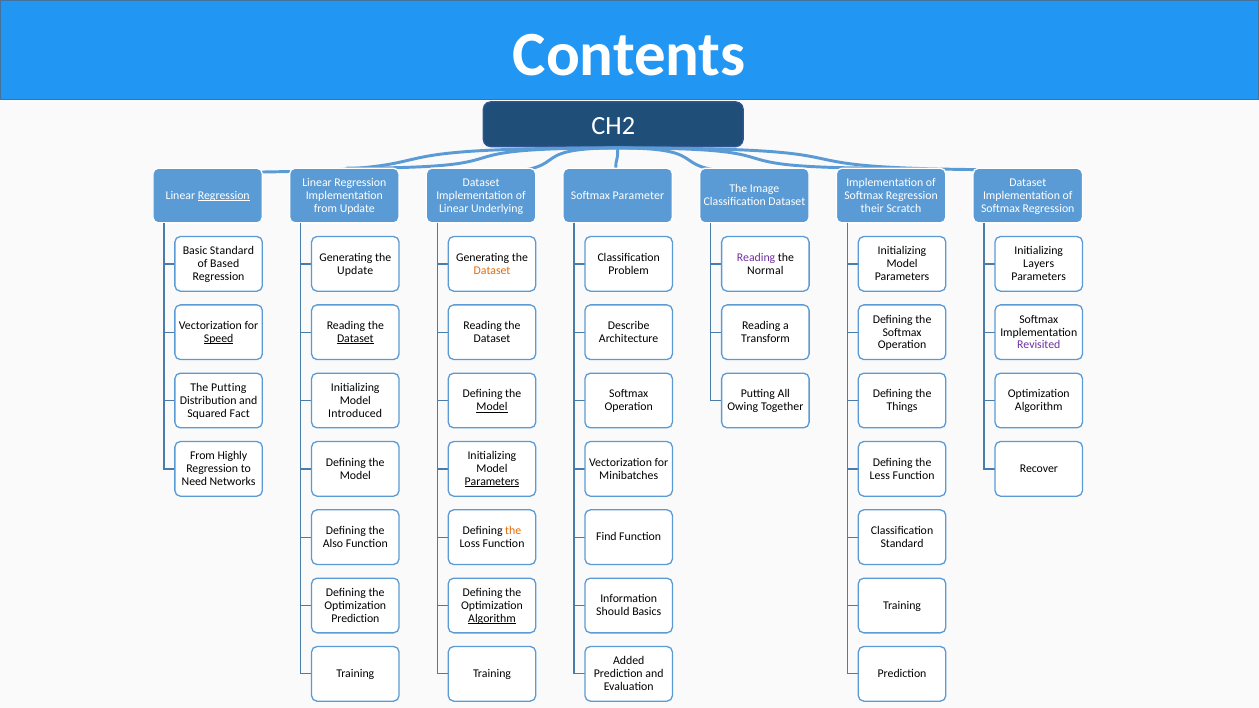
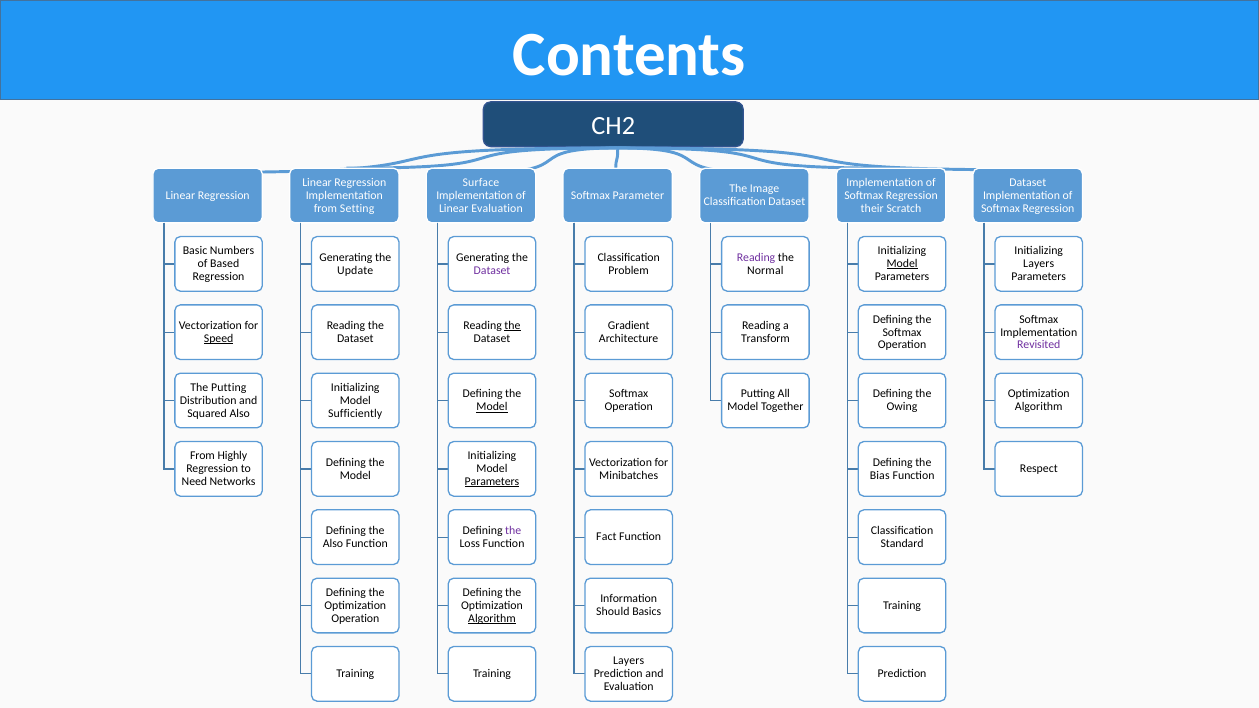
Dataset: Dataset -> Surface (481, 183)
Regression underline: present -> none (224, 196)
from Update: Update -> Setting (357, 208)
Linear Underlying: Underlying -> Evaluation (497, 208)
Basic Standard: Standard -> Numbers (232, 251)
Model underline: none -> present (902, 264)
Dataset colour: orange -> purple (492, 270)
the underline: none -> present (513, 326)
Describe: Describe -> Gradient (629, 326)
Dataset underline: present -> none (355, 339)
Owing: Owing -> Model (743, 407)
Things: Things -> Owing (902, 407)
Squared Fact: Fact -> Also (240, 413)
Introduced: Introduced -> Sufficiently (355, 413)
Recover: Recover -> Respect (1039, 469)
Less: Less -> Bias (880, 475)
the colour: orange -> purple (513, 531)
Find: Find -> Fact (606, 537)
Prediction: Prediction -> Operation (355, 618)
Added: Added -> Layers (629, 661)
